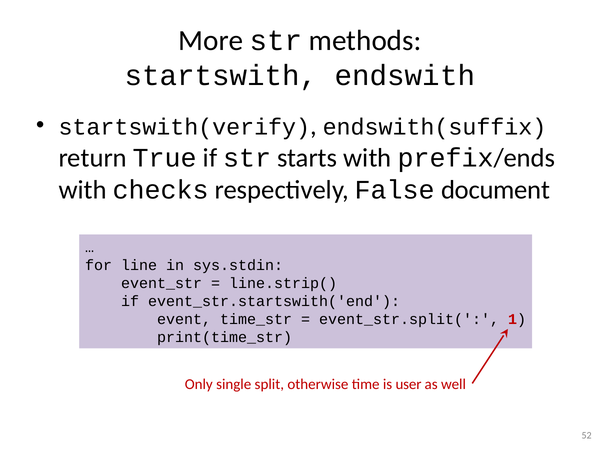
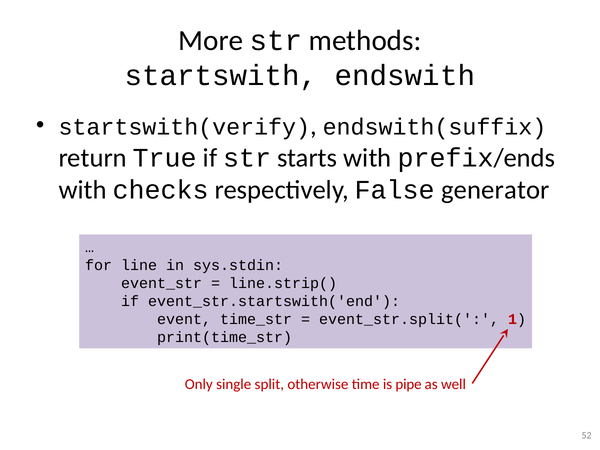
document: document -> generator (495, 190)
user: user -> pipe (408, 384)
